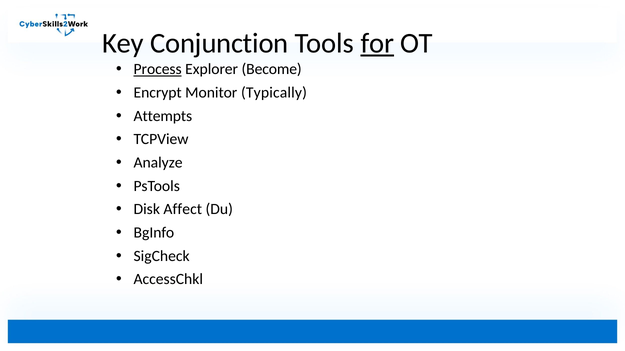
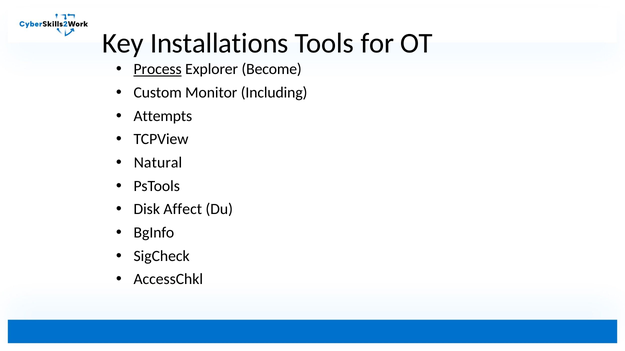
Conjunction: Conjunction -> Installations (219, 43)
for underline: present -> none (377, 43)
Encrypt: Encrypt -> Custom (158, 93)
Typically: Typically -> Including (274, 93)
Analyze: Analyze -> Natural (158, 163)
